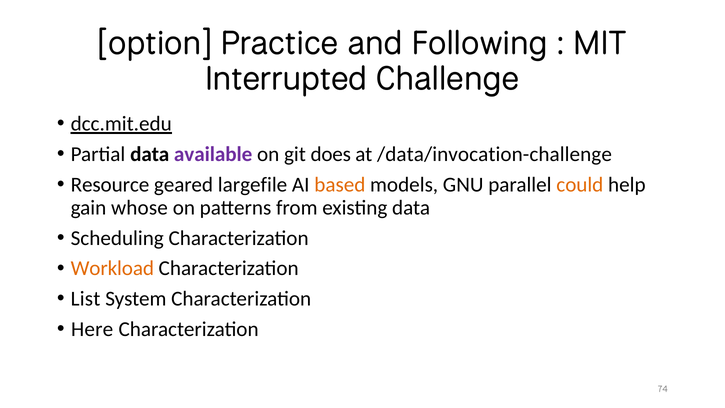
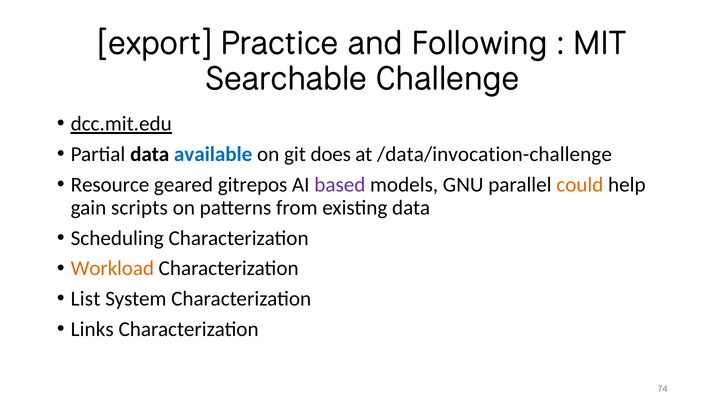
option: option -> export (155, 43)
Interrupted: Interrupted -> Searchable (286, 79)
available colour: purple -> blue (213, 154)
largefile: largefile -> gitrepos (253, 185)
based colour: orange -> purple (340, 185)
whose: whose -> scripts (139, 208)
Here: Here -> Links (92, 329)
